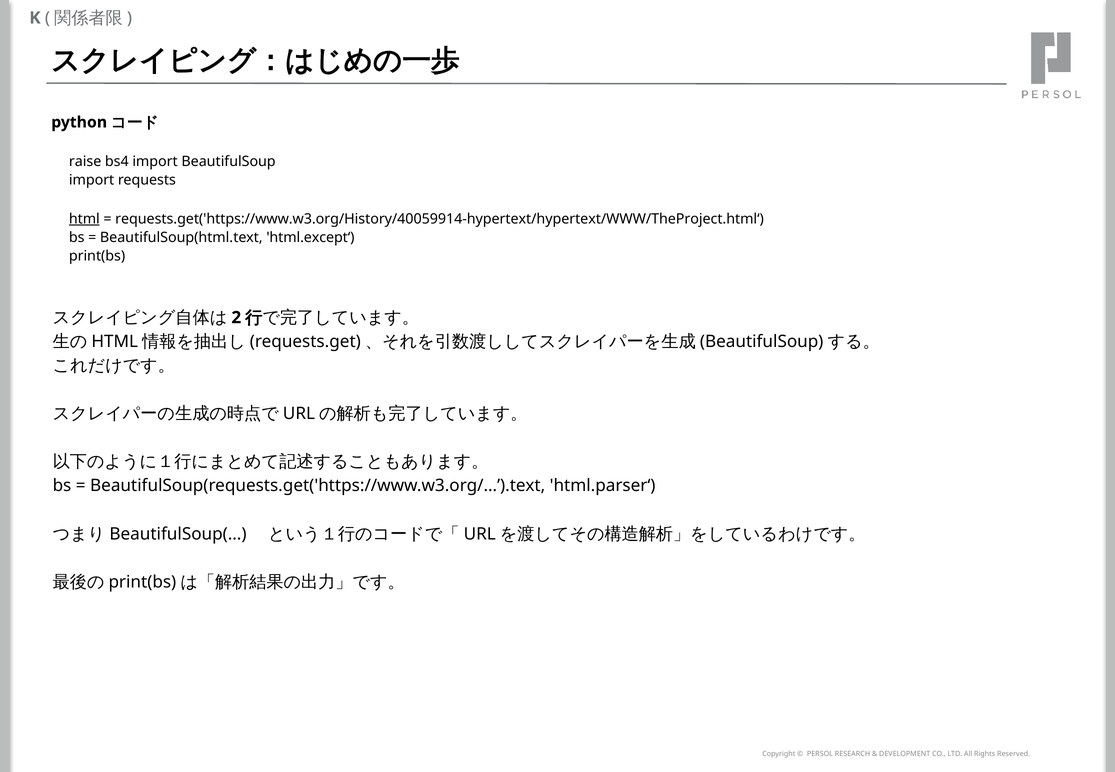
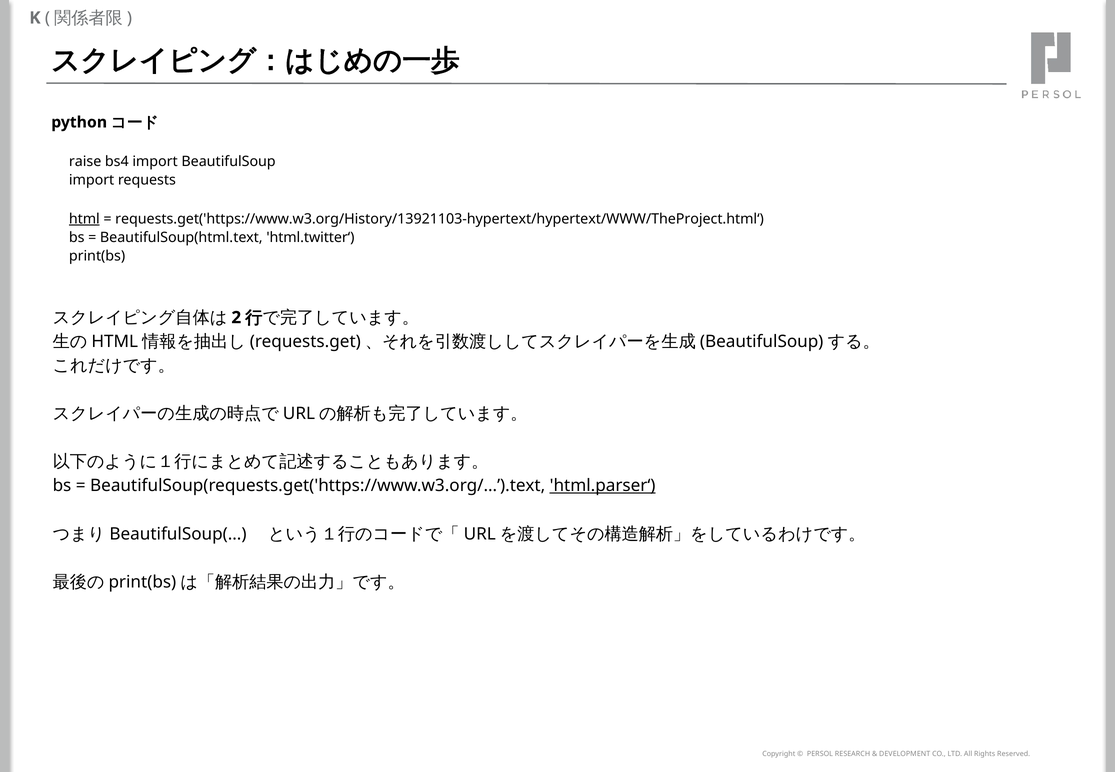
requests.get('https://www.w3.org/History/40059914-hypertext/hypertext/WWW/TheProject.html‘: requests.get('https://www.w3.org/History/40059914-hypertext/hypertext/WWW/TheProject.html‘ -> requests.get('https://www.w3.org/History/13921103-hypertext/hypertext/WWW/TheProject.html‘ (440, 219)
html.except‘: html.except‘ -> html.twitter‘ (310, 238)
html.parser‘ underline: none -> present (603, 486)
